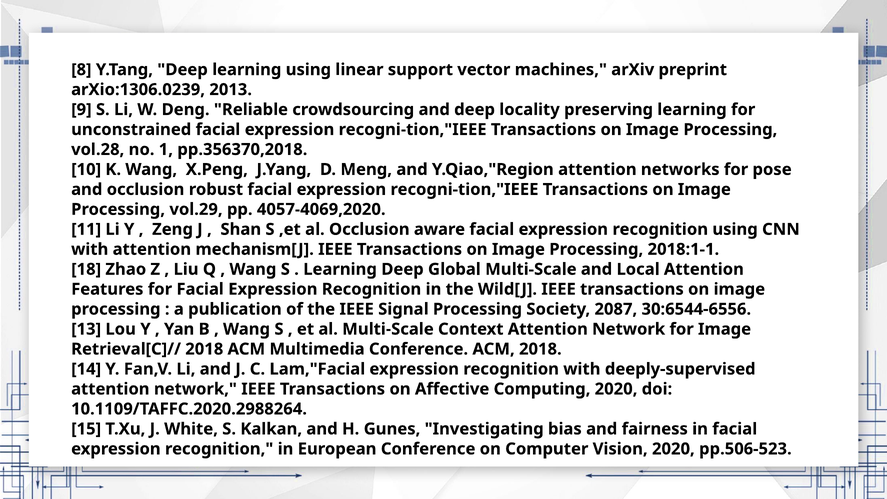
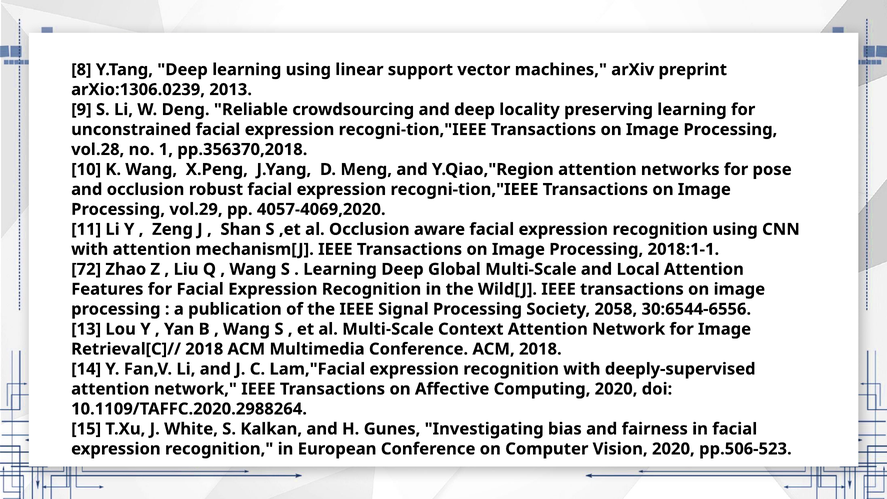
18: 18 -> 72 (86, 269)
2087: 2087 -> 2058 (616, 309)
